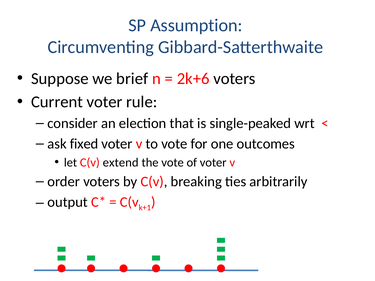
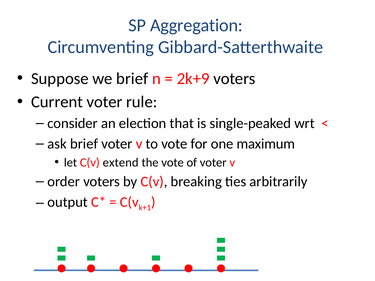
Assumption: Assumption -> Aggregation (196, 25)
2k+6: 2k+6 -> 2k+9 (193, 79)
ask fixed: fixed -> brief (84, 144)
outcomes: outcomes -> maximum (266, 144)
